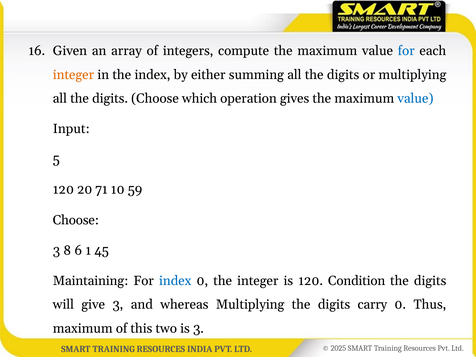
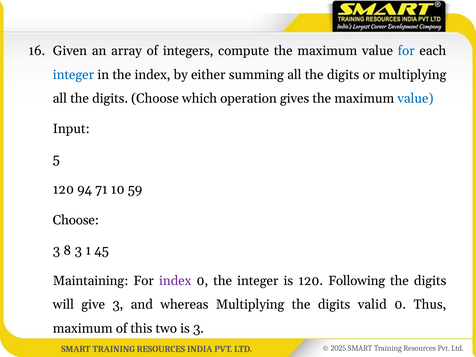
integer colour: orange -> blue (73, 75)
20: 20 -> 94 (85, 190)
8 6: 6 -> 3 (78, 250)
index colour: blue -> purple (175, 281)
Condition: Condition -> Following (357, 281)
carry: carry -> valid (372, 305)
